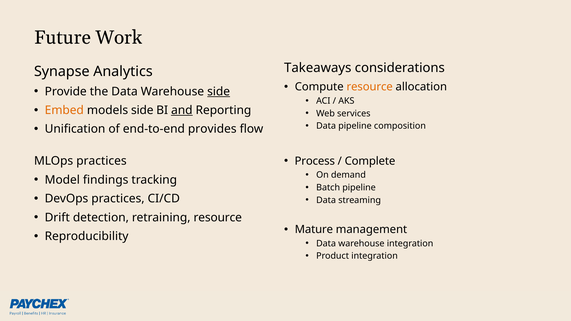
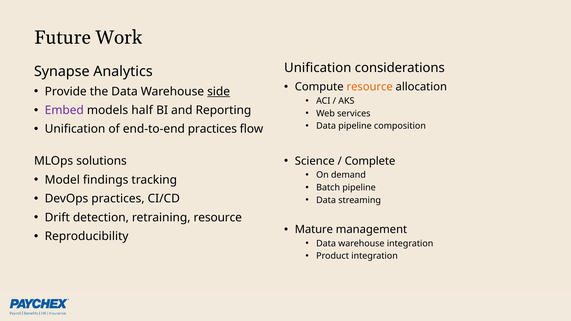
Takeaways: Takeaways -> Unification (318, 68)
Embed colour: orange -> purple (64, 110)
models side: side -> half (142, 110)
and underline: present -> none (182, 110)
end-to-end provides: provides -> practices (212, 129)
Process: Process -> Science (315, 161)
MLOps practices: practices -> solutions (102, 161)
